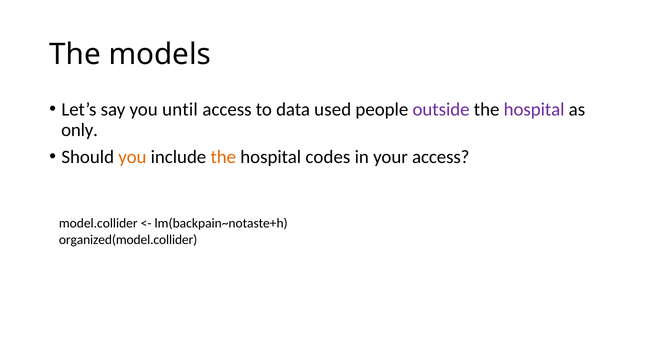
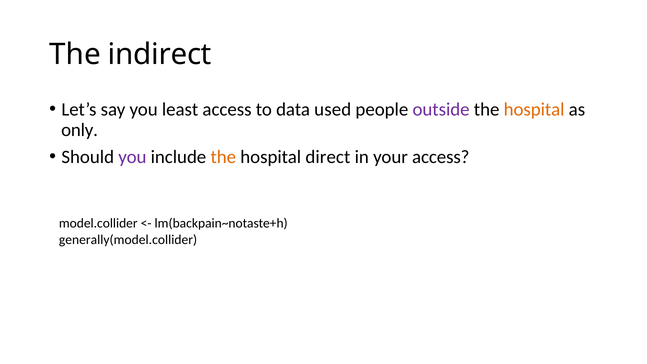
models: models -> indirect (160, 54)
until: until -> least (180, 109)
hospital colour: purple -> orange (534, 109)
you colour: orange -> purple (132, 157)
codes: codes -> direct (328, 157)
organized(model.collider: organized(model.collider -> generally(model.collider (128, 240)
